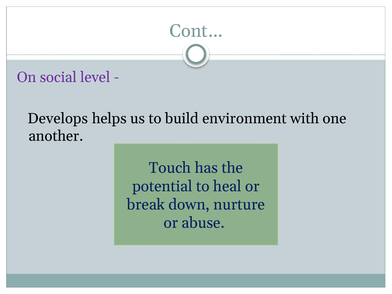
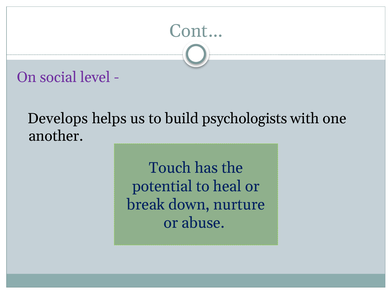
environment: environment -> psychologists (245, 118)
